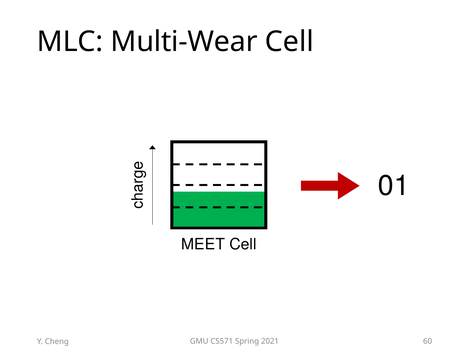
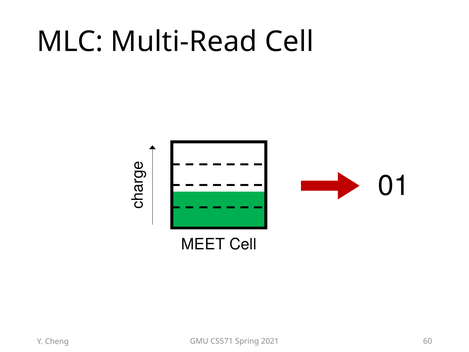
Multi-Wear: Multi-Wear -> Multi-Read (184, 42)
